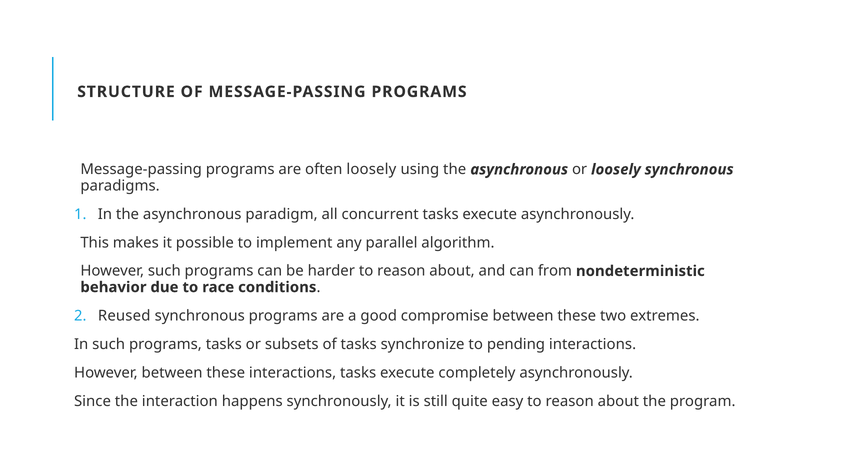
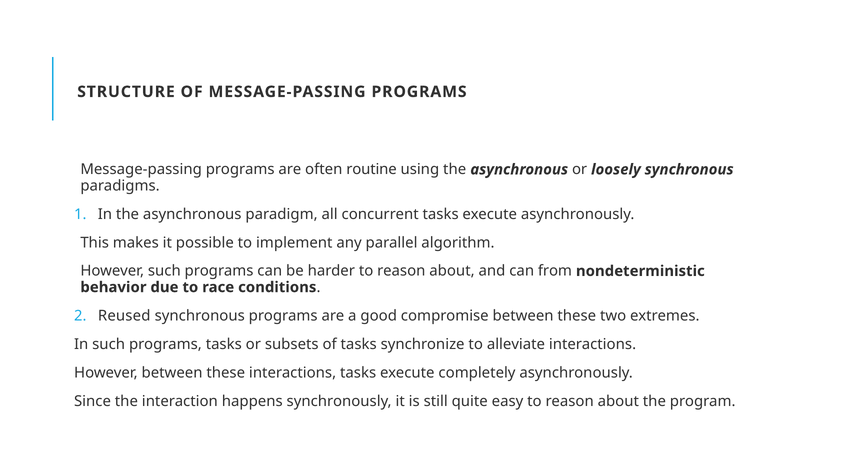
often loosely: loosely -> routine (372, 169)
pending: pending -> alleviate (516, 344)
